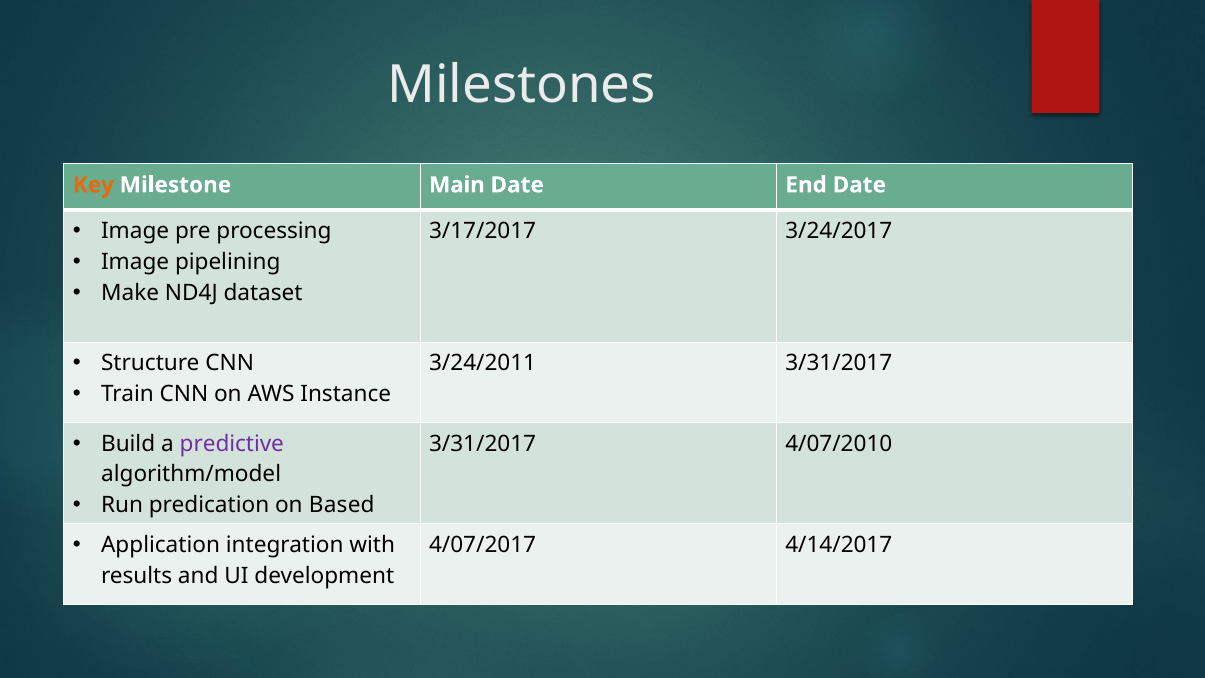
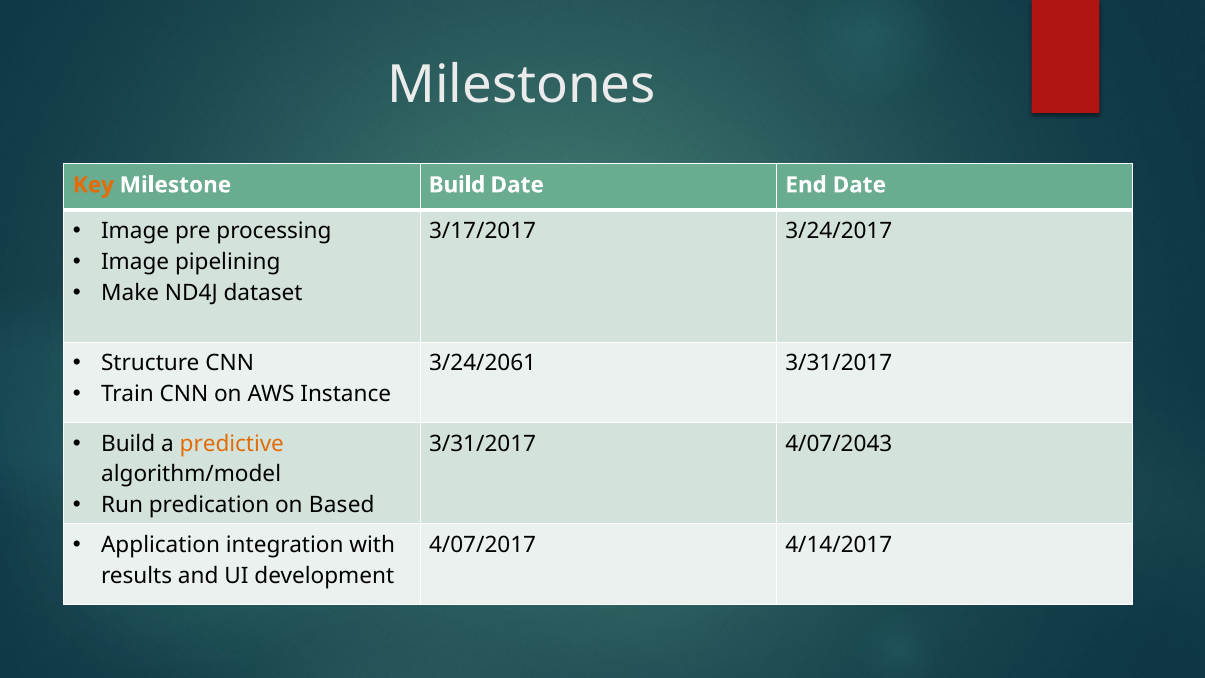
Milestone Main: Main -> Build (457, 185)
3/24/2011: 3/24/2011 -> 3/24/2061 (483, 363)
predictive colour: purple -> orange (232, 443)
4/07/2010: 4/07/2010 -> 4/07/2043 (839, 443)
